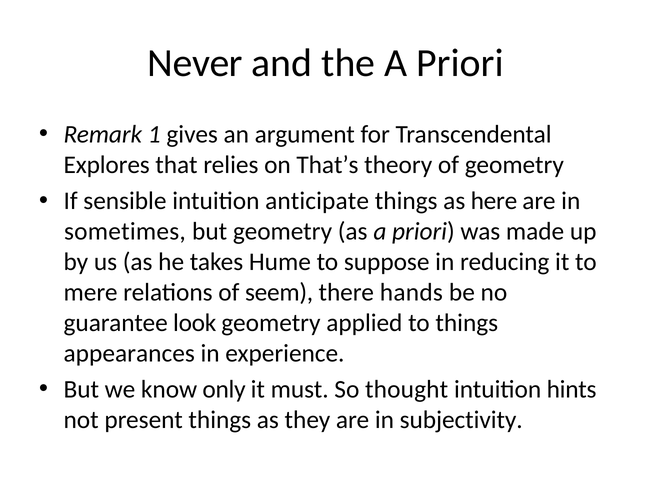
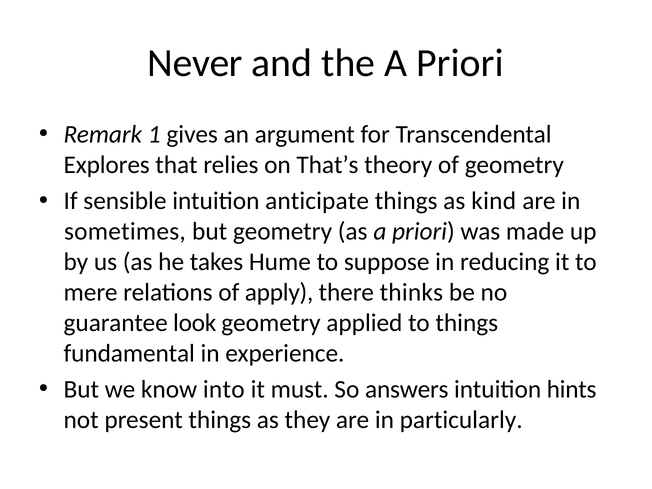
here: here -> kind (494, 201)
seem: seem -> apply (279, 292)
hands: hands -> thinks (411, 292)
appearances: appearances -> fundamental (129, 353)
only: only -> into (224, 390)
thought: thought -> answers (407, 390)
subjectivity: subjectivity -> particularly (461, 420)
